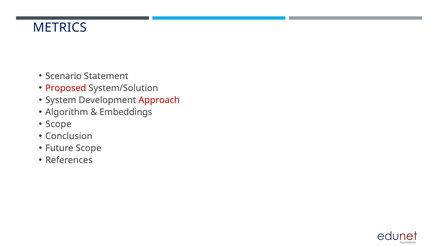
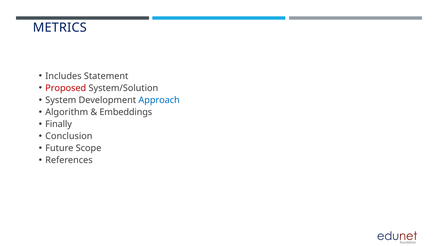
Scenario: Scenario -> Includes (63, 76)
Approach colour: red -> blue (159, 100)
Scope: Scope -> Finally (59, 124)
